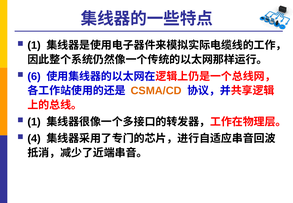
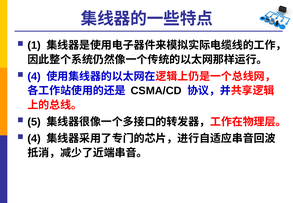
6: 6 -> 4 (34, 76)
CSMA/CD colour: orange -> black (156, 91)
1: 1 -> 5 (34, 122)
